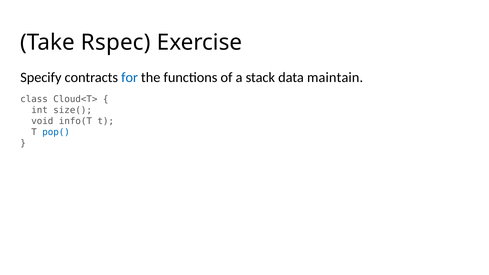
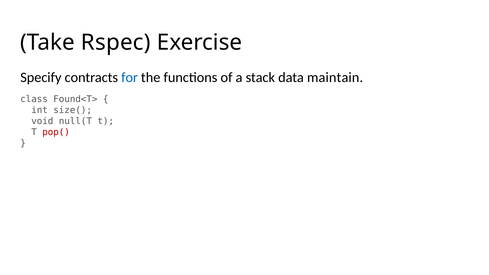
Cloud<T>: Cloud<T> -> Found<T> (75, 99)
info(T: info(T -> null(T (75, 121)
pop( colour: blue -> red (56, 132)
